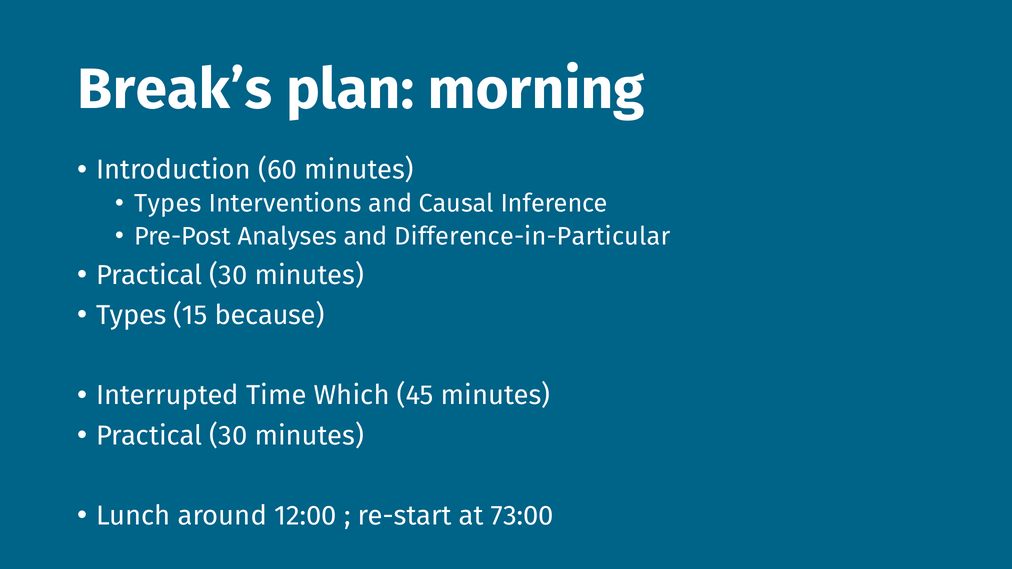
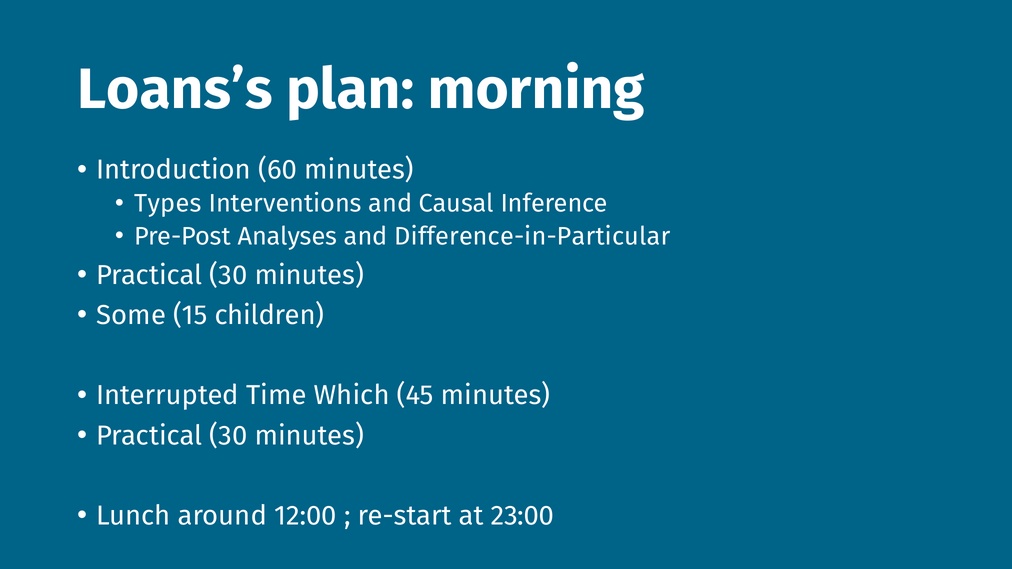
Break’s: Break’s -> Loans’s (175, 89)
Types: Types -> Some (131, 315)
because: because -> children (269, 315)
73:00: 73:00 -> 23:00 (522, 516)
